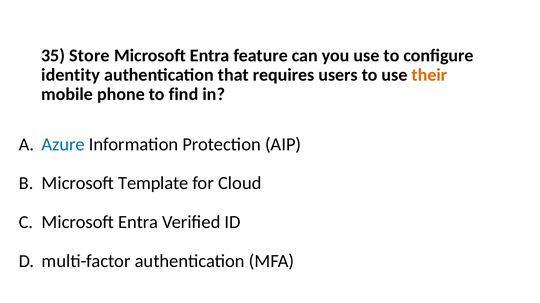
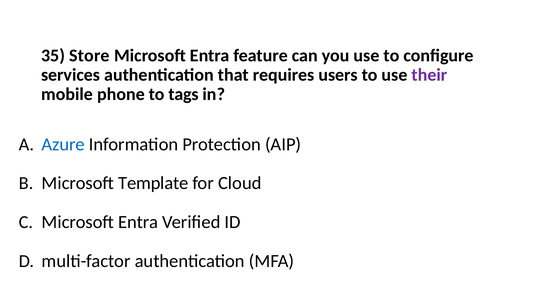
identity: identity -> services (71, 75)
their colour: orange -> purple (429, 75)
find: find -> tags (184, 95)
